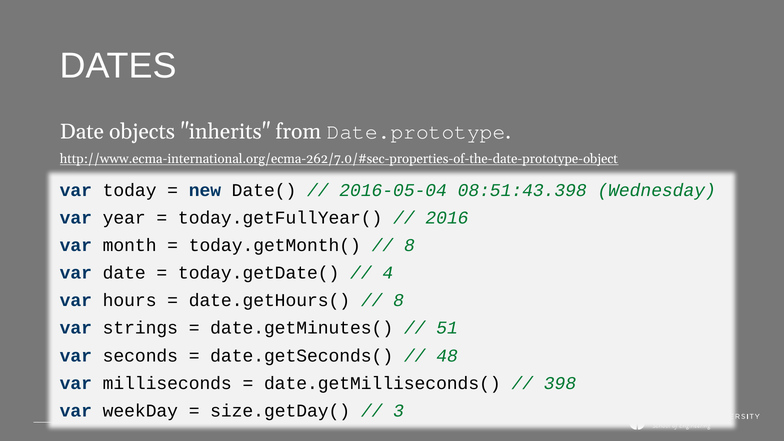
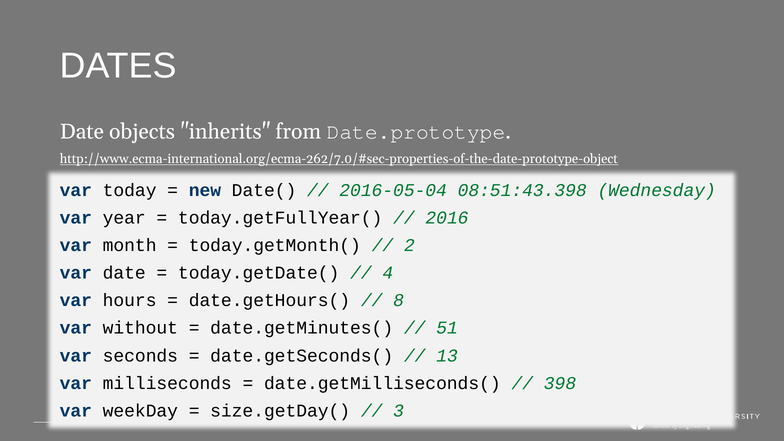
8: 8 -> 2 (409, 245)
strings: strings -> without (140, 328)
48: 48 -> 13 (447, 356)
